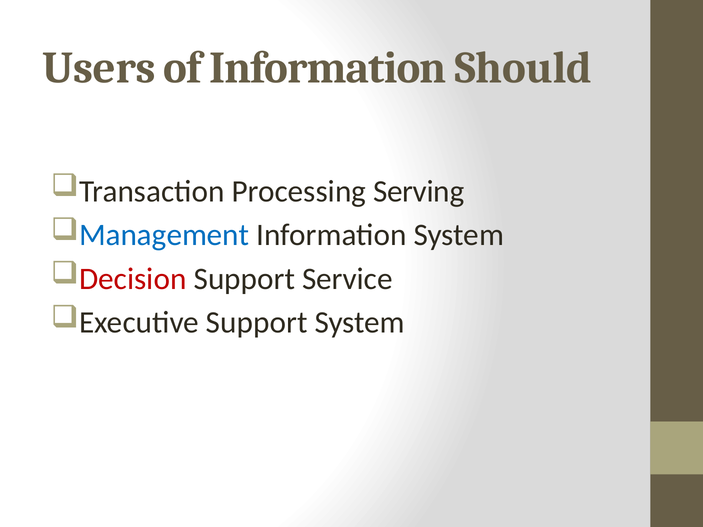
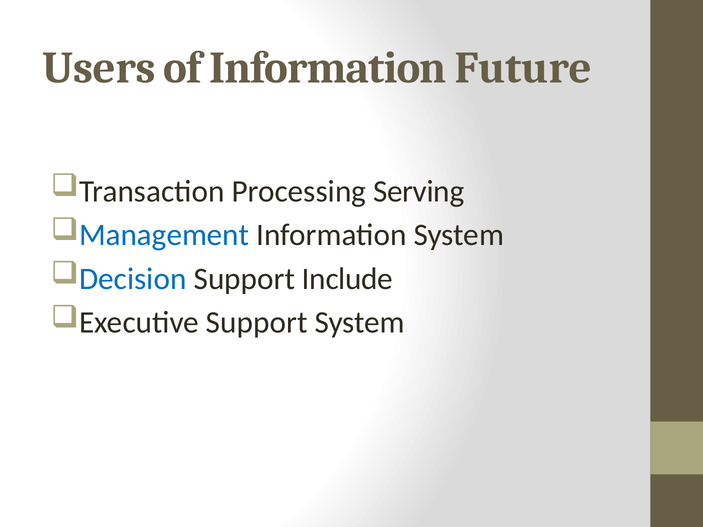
Should: Should -> Future (523, 68)
Decision colour: red -> blue (133, 279)
Service: Service -> Include (347, 279)
